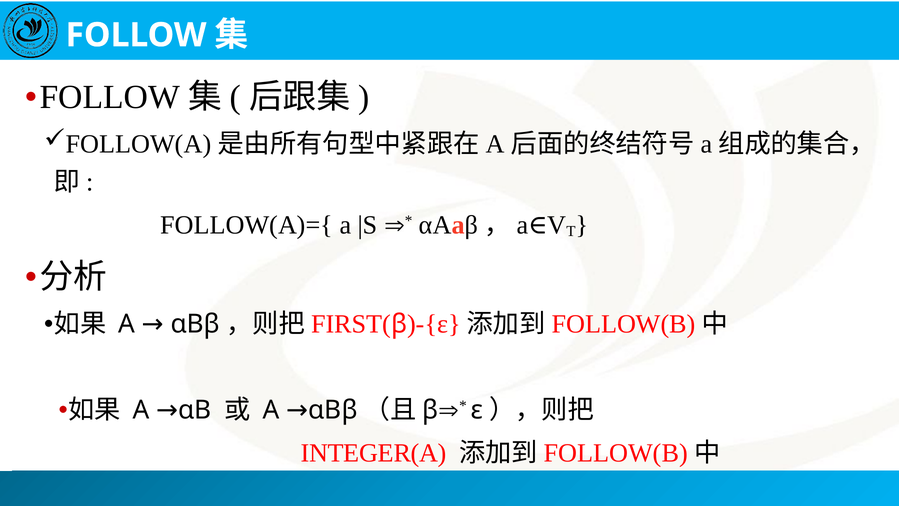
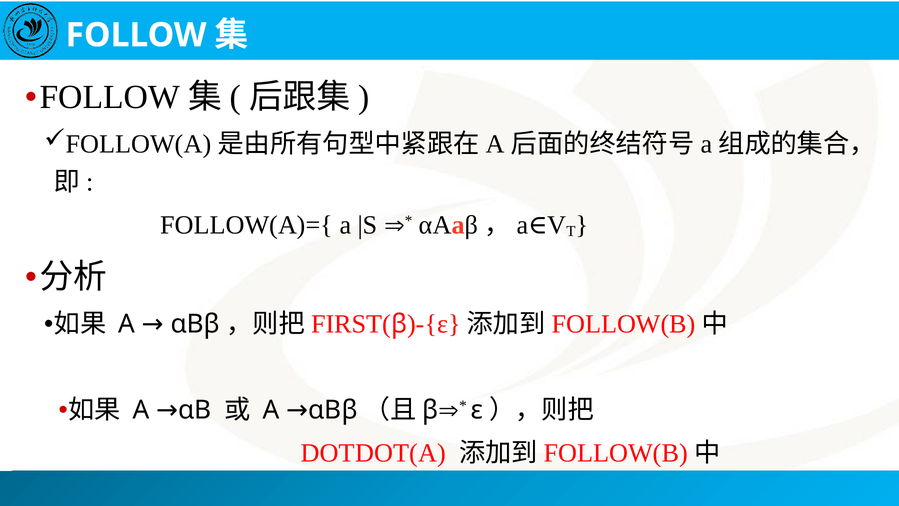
INTEGER(A: INTEGER(A -> DOTDOT(A (373, 453)
